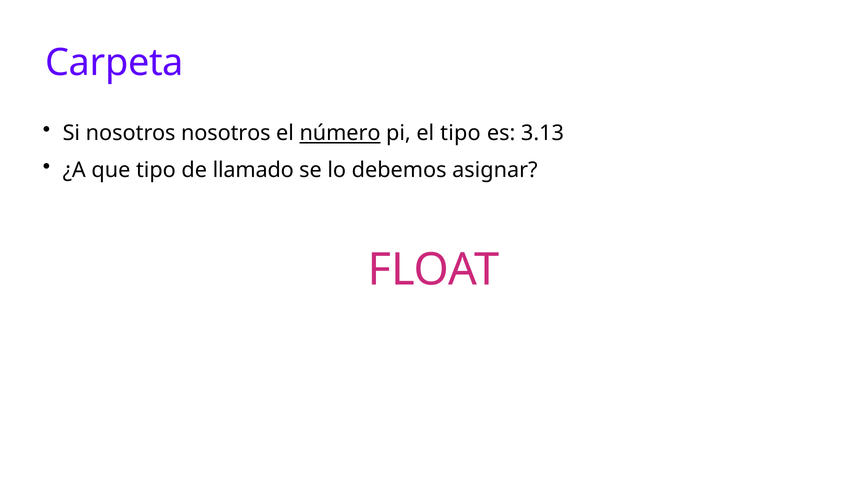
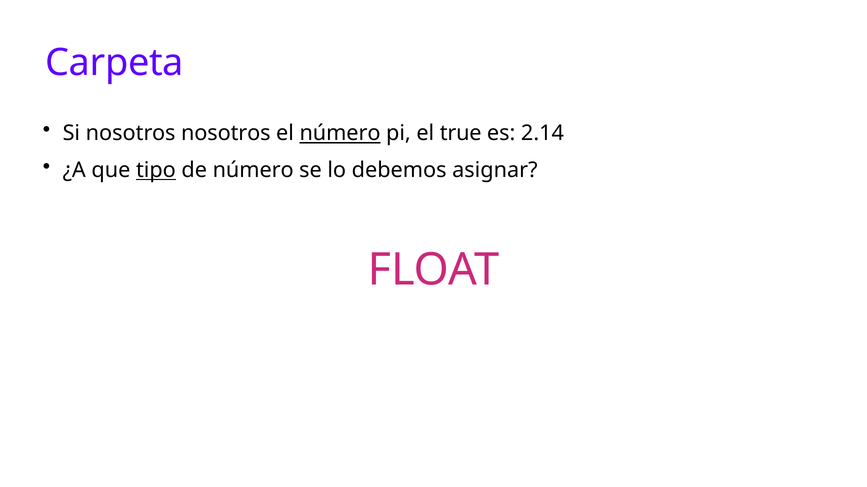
el tipo: tipo -> true (461, 134)
3.13: 3.13 -> 2.14 (542, 134)
tipo underline: none -> present (156, 170)
de llamado: llamado -> número (253, 170)
